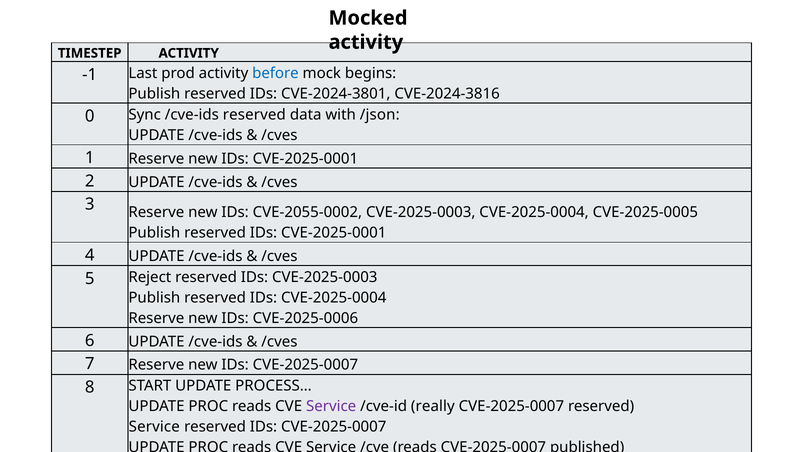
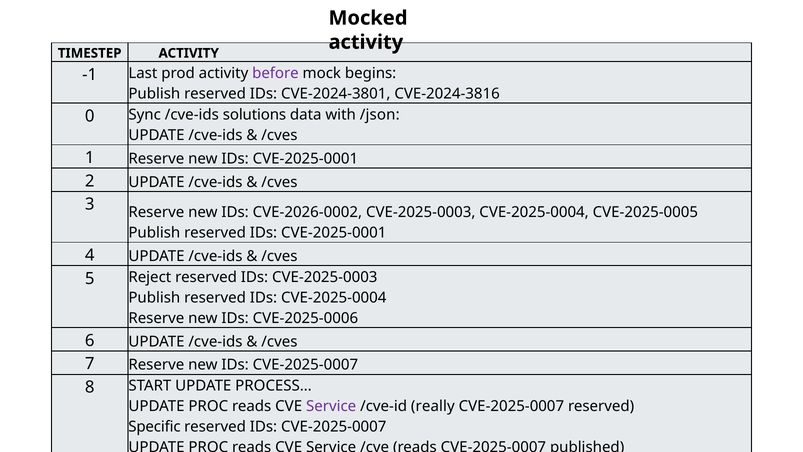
before colour: blue -> purple (275, 73)
/cve-ids reserved: reserved -> solutions (255, 115)
CVE-2055-0002: CVE-2055-0002 -> CVE-2026-0002 (307, 212)
Service: Service -> Specific (154, 427)
